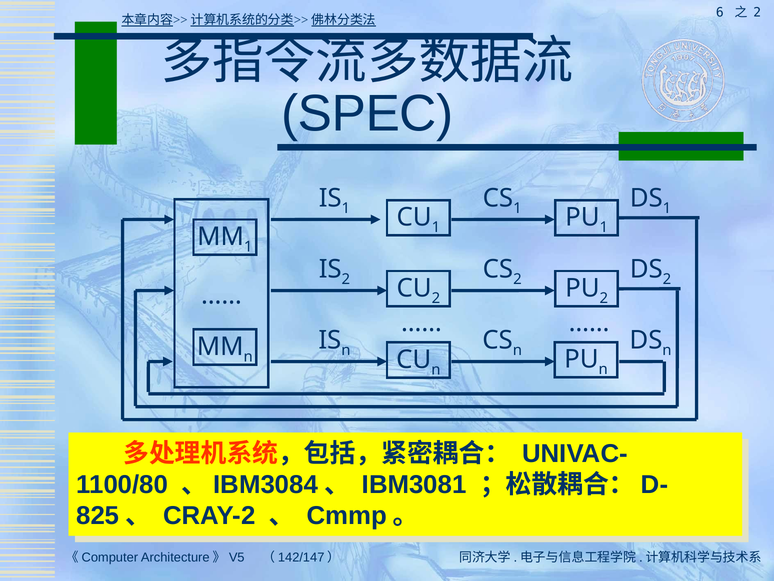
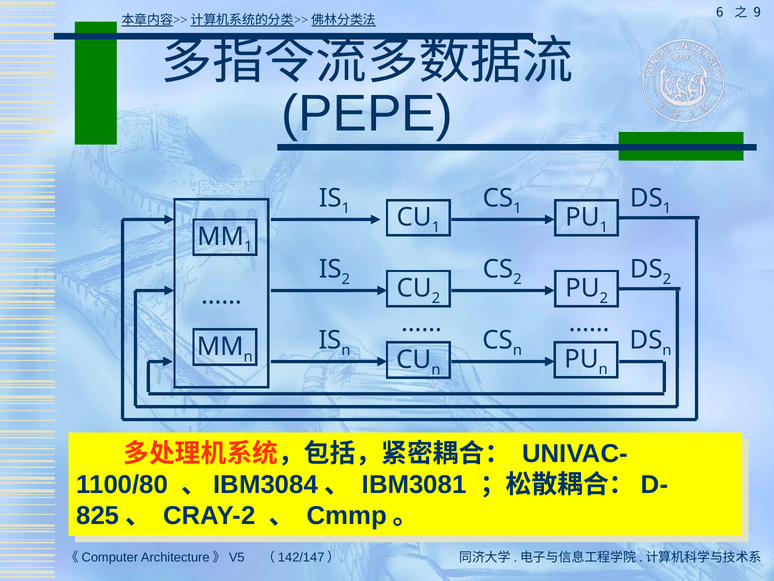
2: 2 -> 9 (757, 13)
SPEC: SPEC -> PEPE (367, 114)
